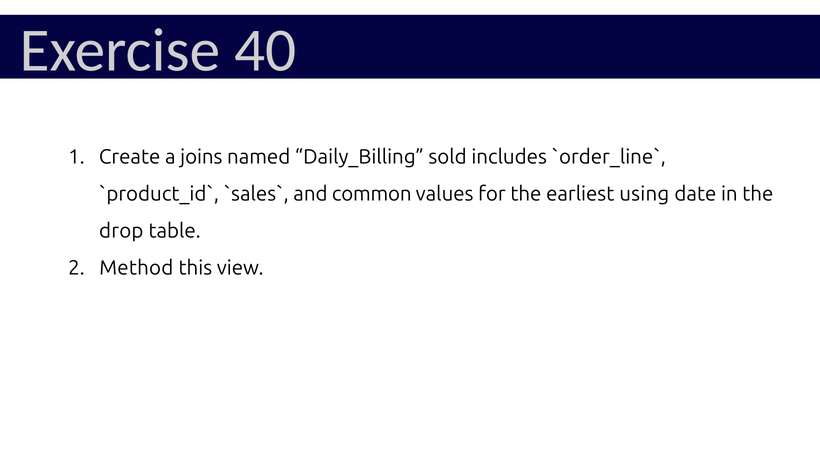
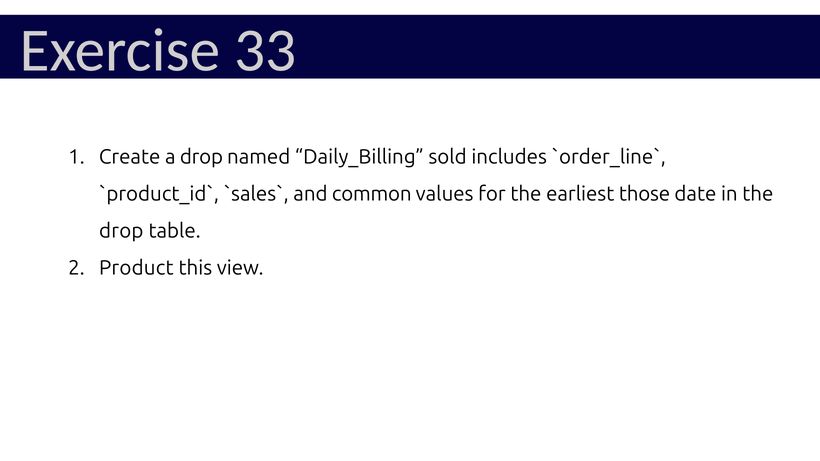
40: 40 -> 33 (265, 51)
a joins: joins -> drop (201, 157)
using: using -> those (644, 194)
Method: Method -> Product (136, 268)
